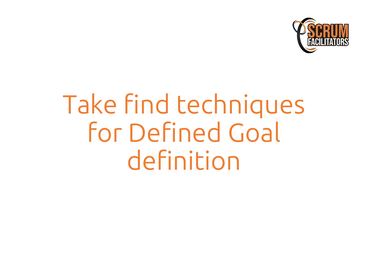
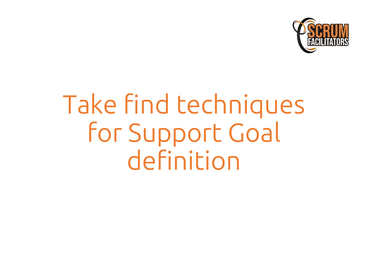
Defined: Defined -> Support (175, 133)
